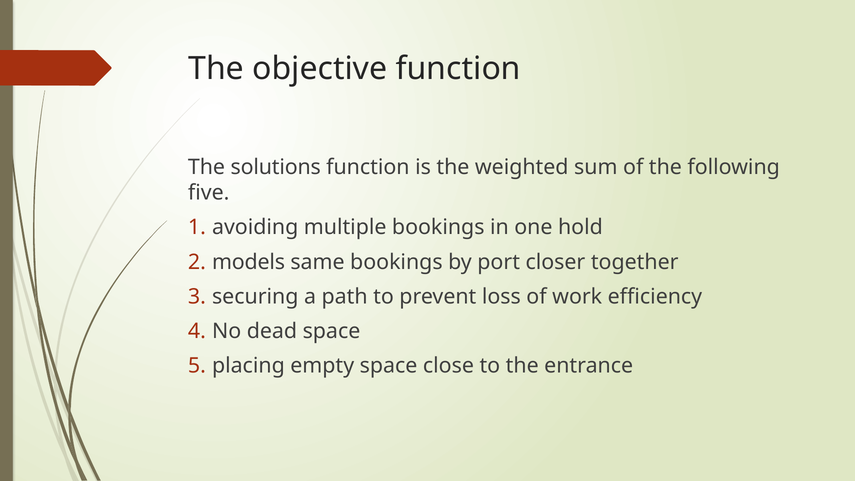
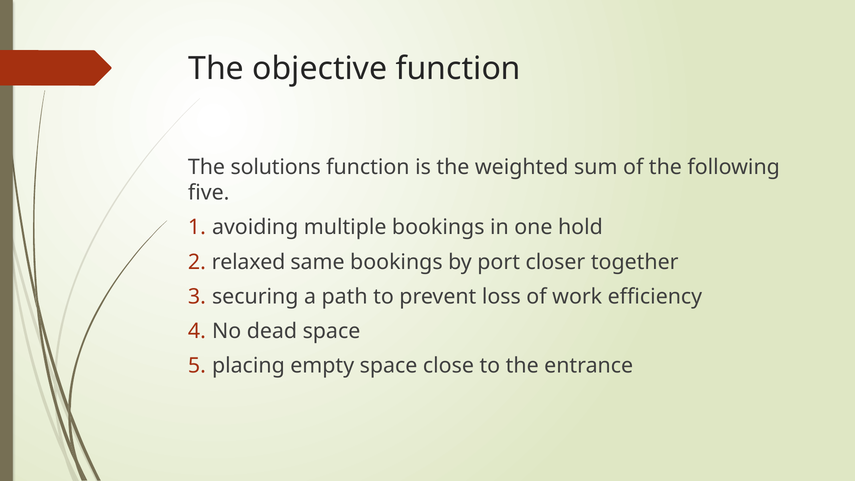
models: models -> relaxed (249, 262)
